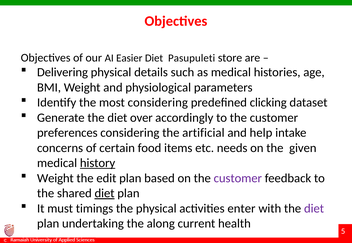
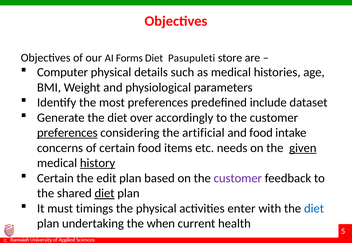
Easier: Easier -> Forms (129, 58)
Delivering: Delivering -> Computer (63, 73)
most considering: considering -> preferences (158, 103)
clicking: clicking -> include (268, 103)
preferences underline: none -> present (67, 133)
and help: help -> food (261, 133)
given underline: none -> present (303, 148)
Weight: Weight -> Certain (55, 179)
diet colour: purple -> blue (314, 209)
along: along -> when (161, 224)
